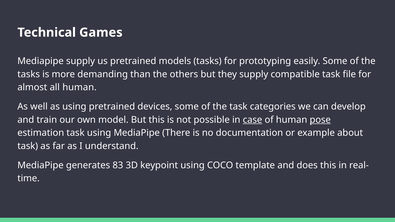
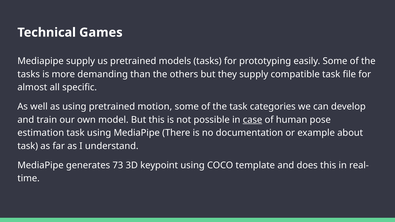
all human: human -> specific (80, 87)
devices: devices -> motion (155, 107)
pose underline: present -> none (320, 120)
83: 83 -> 73 (118, 165)
